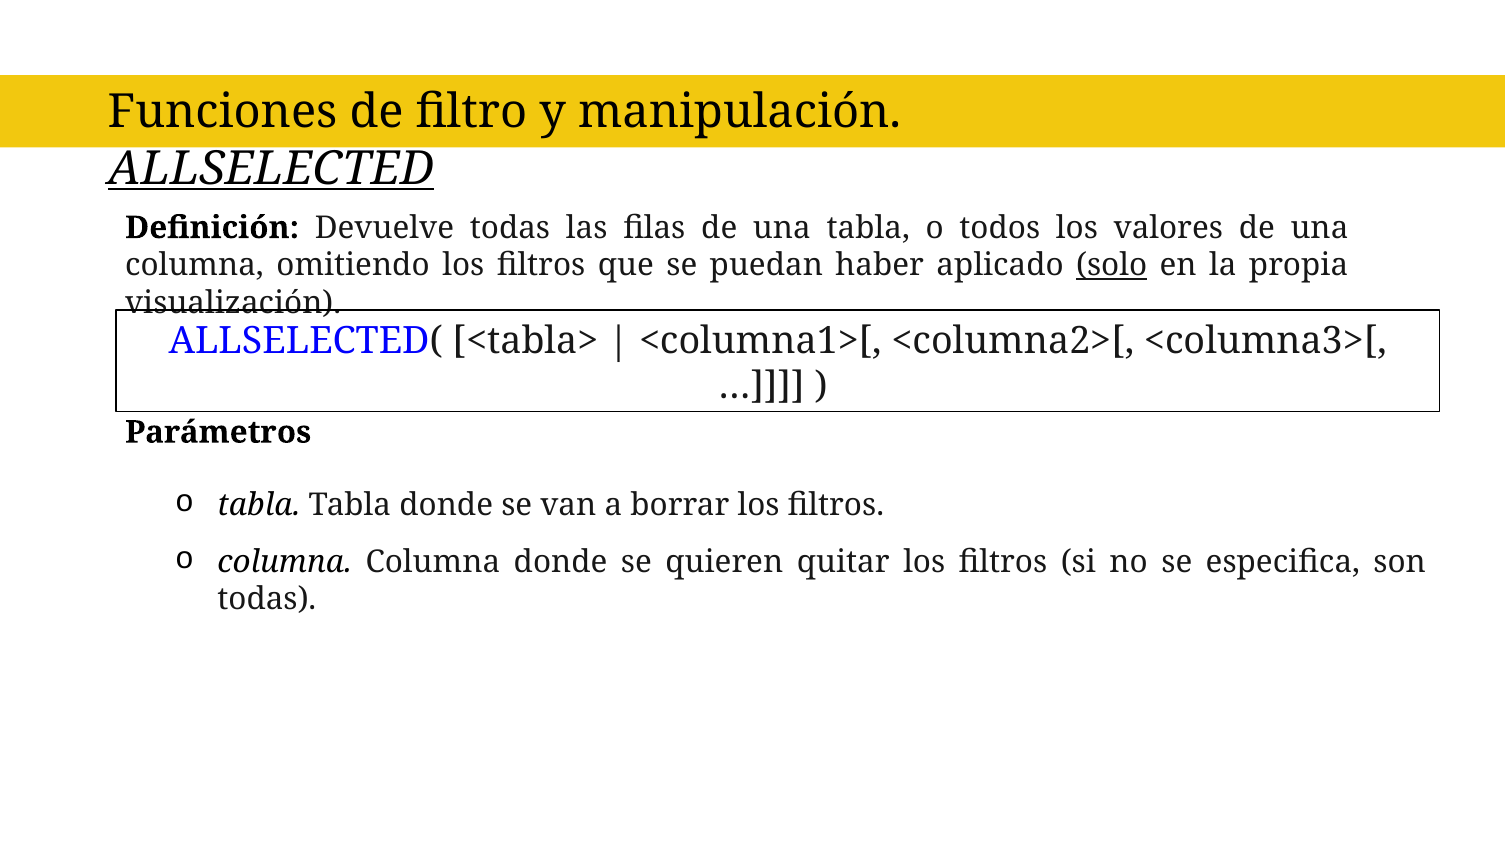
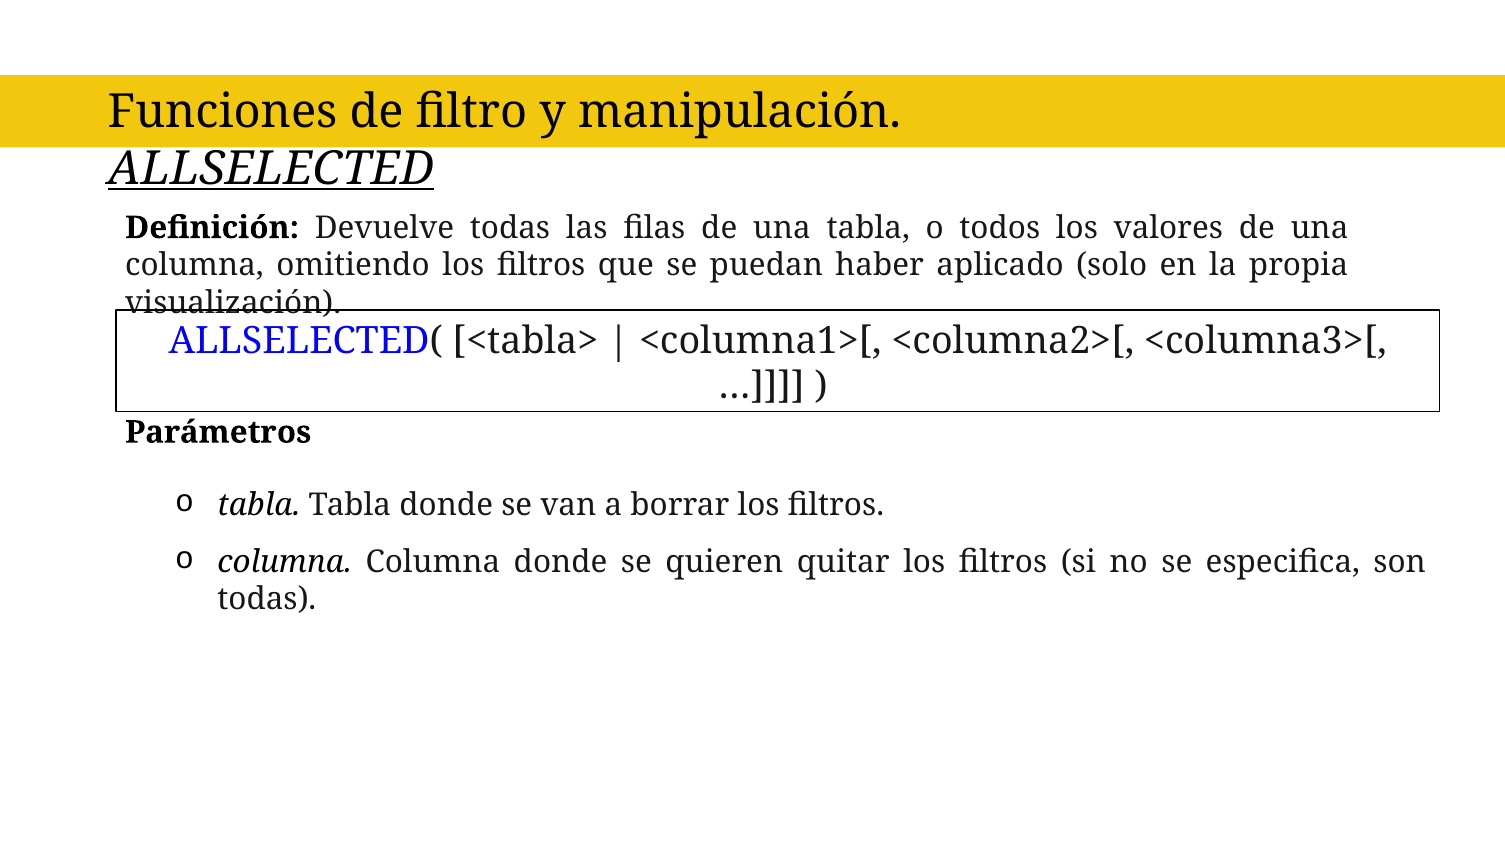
solo underline: present -> none (1112, 265)
